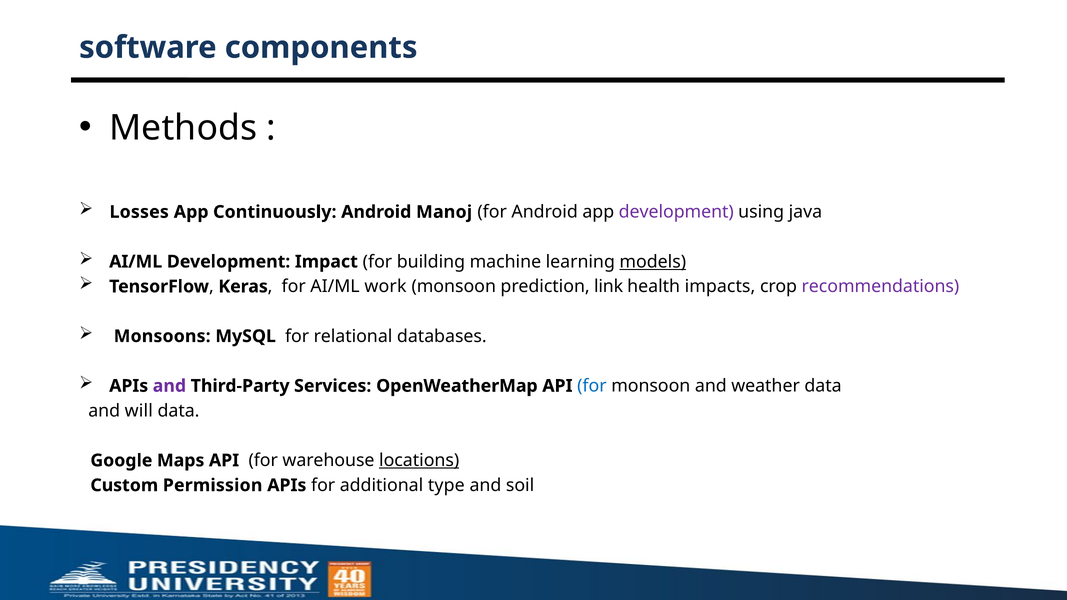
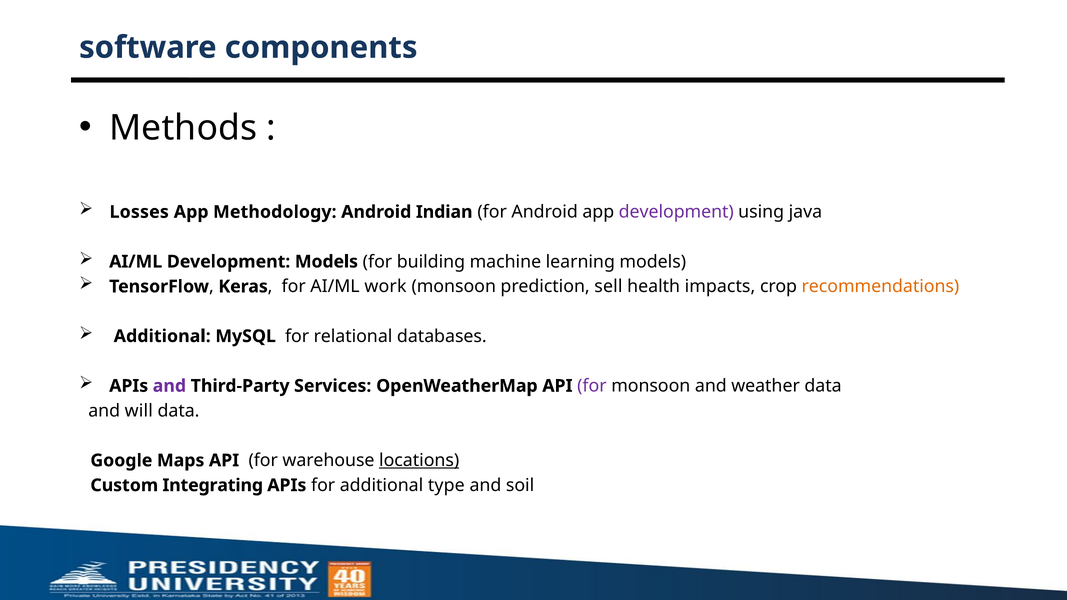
Continuously: Continuously -> Methodology (275, 212)
Manoj: Manoj -> Indian (444, 212)
Development Impact: Impact -> Models (326, 262)
models underline: present -> none (653, 262)
link: link -> sell (608, 287)
recommendations colour: purple -> orange (880, 287)
Monsoons: Monsoons -> Additional (162, 336)
for colour: blue -> purple (592, 386)
Permission: Permission -> Integrating (213, 485)
